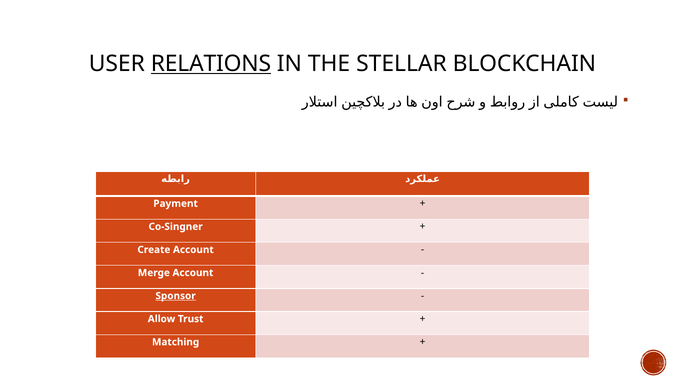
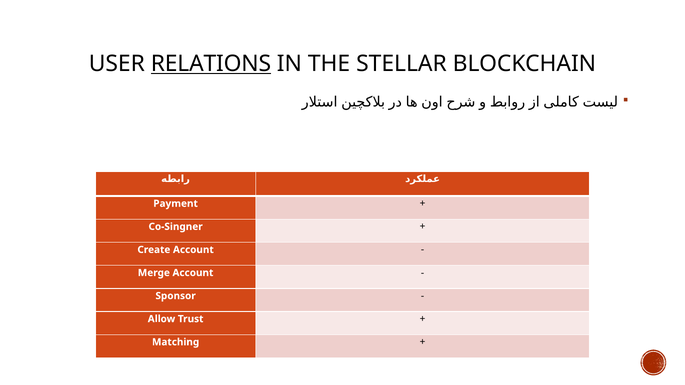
Sponsor underline: present -> none (176, 296)
